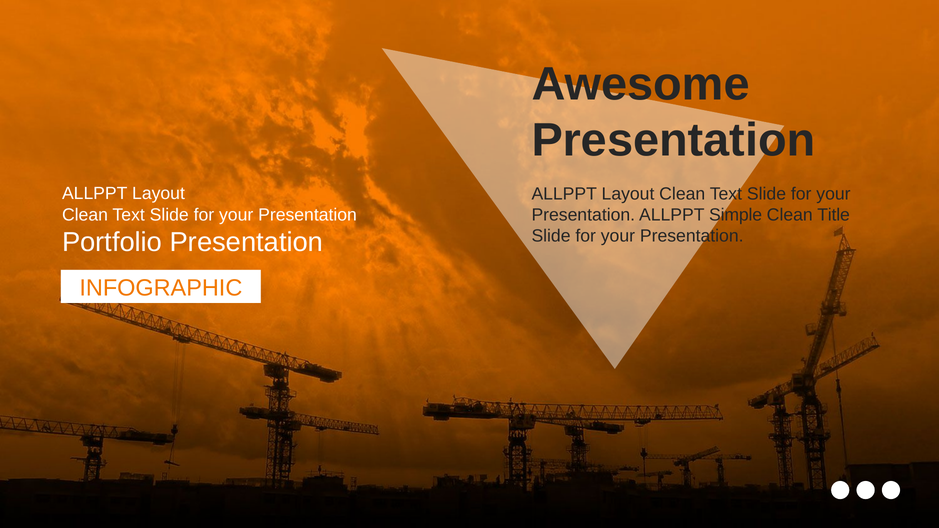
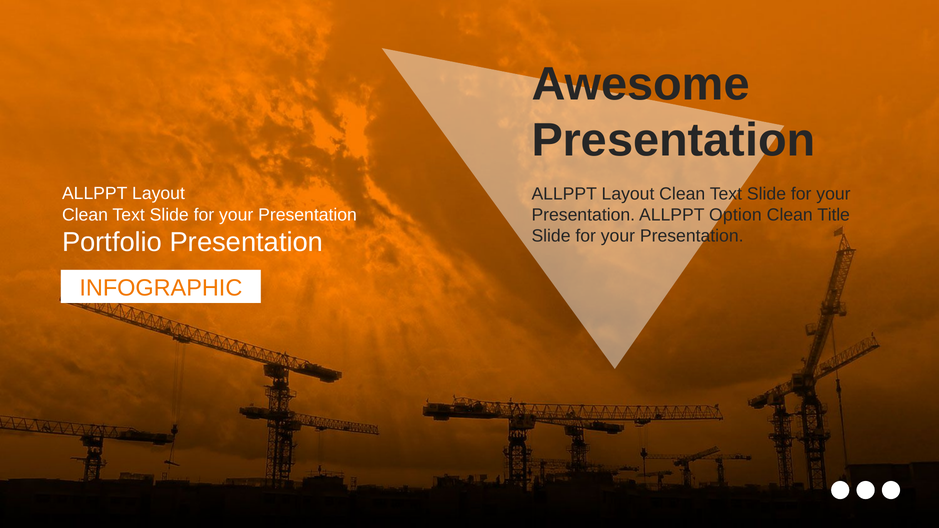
Simple: Simple -> Option (735, 215)
